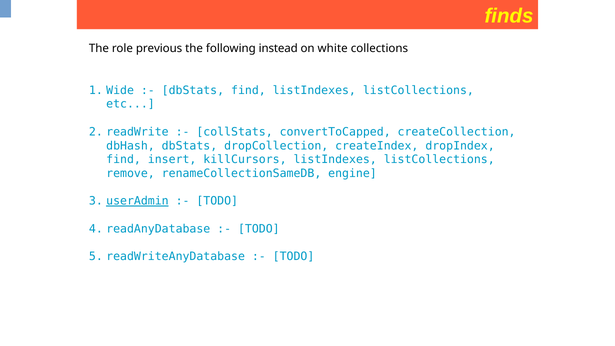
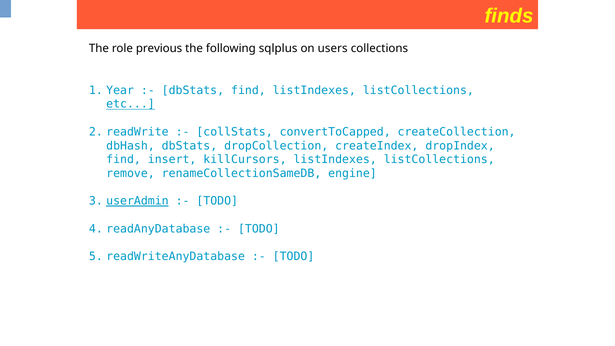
instead: instead -> sqlplus (278, 48)
white: white -> users (333, 48)
Wide: Wide -> Year (120, 90)
etc underline: none -> present (131, 104)
